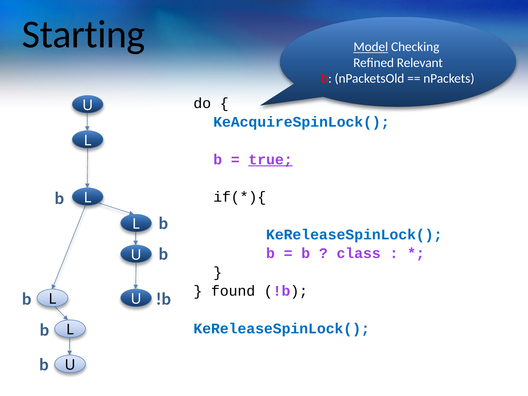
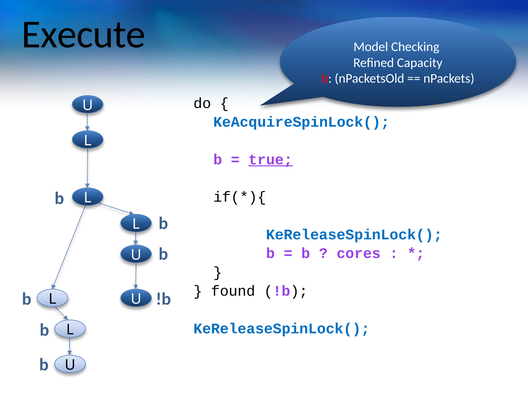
Starting: Starting -> Execute (84, 34)
Model underline: present -> none (371, 47)
Relevant: Relevant -> Capacity (420, 63)
class: class -> cores (359, 253)
